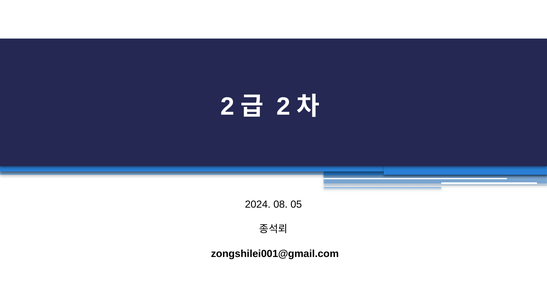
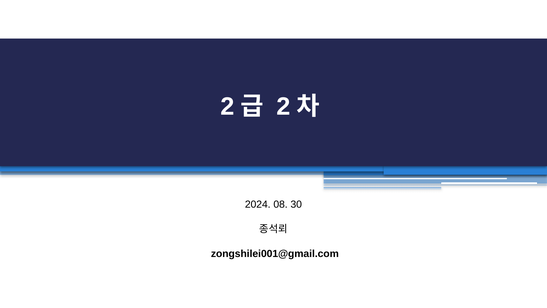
05: 05 -> 30 (296, 204)
